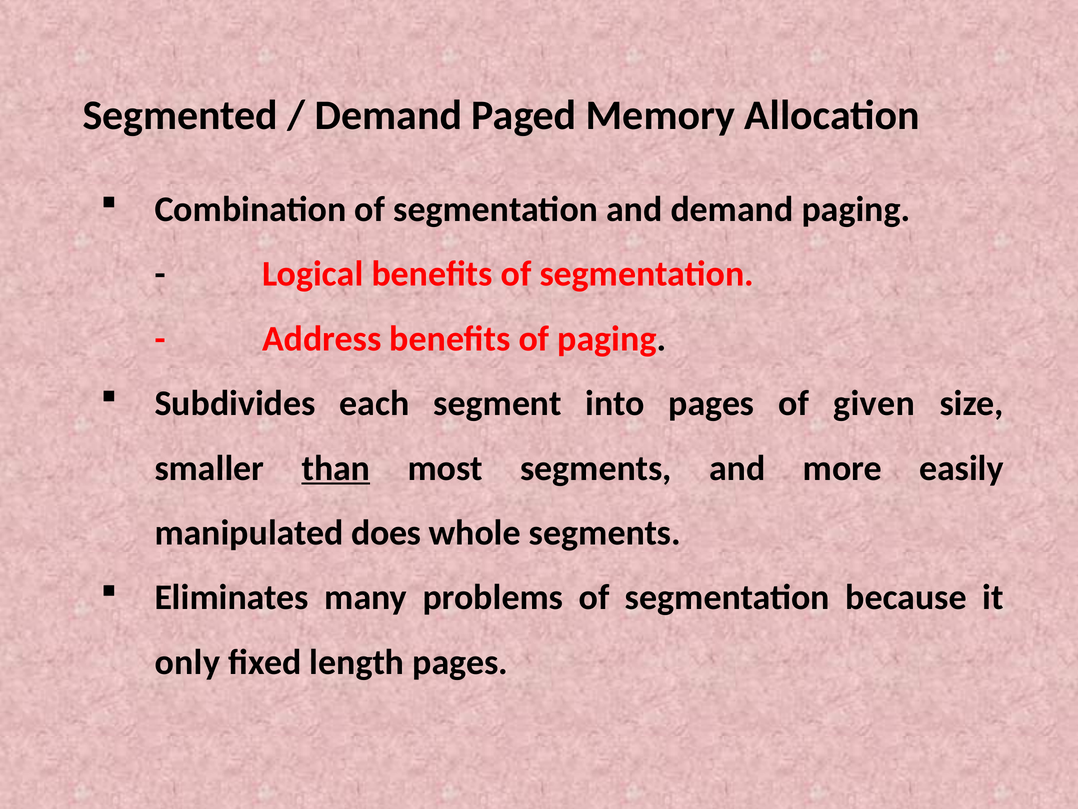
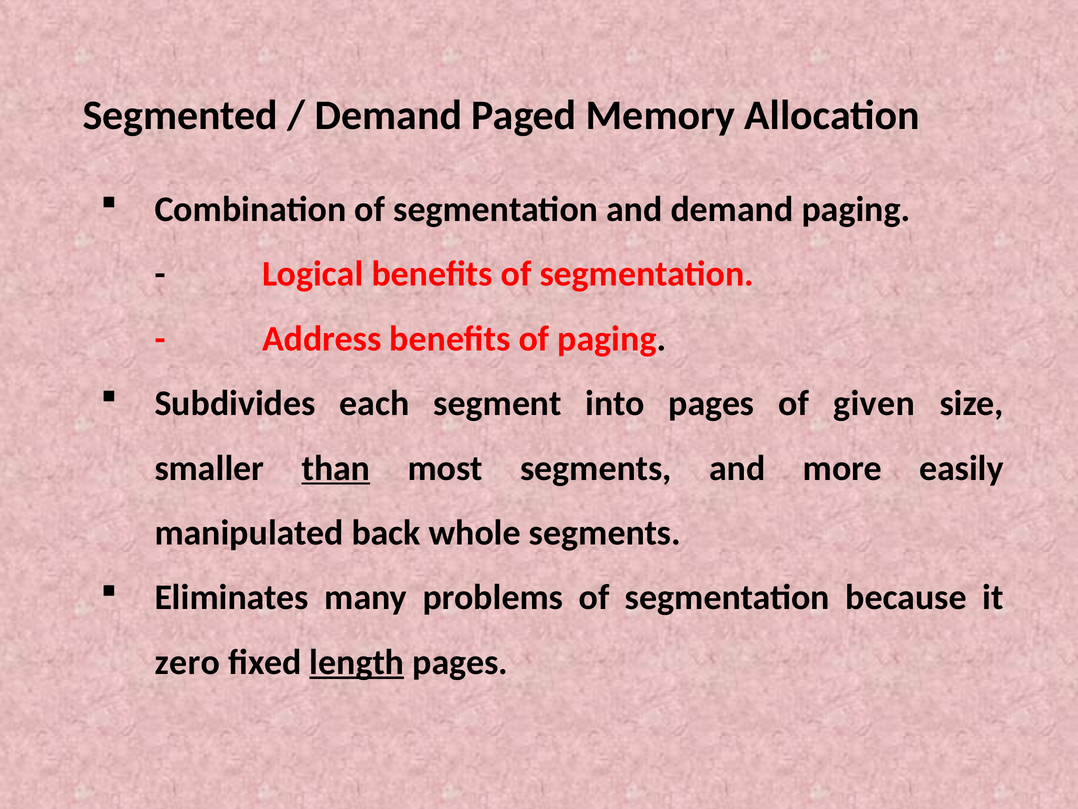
does: does -> back (386, 533)
only: only -> zero (187, 662)
length underline: none -> present (357, 662)
